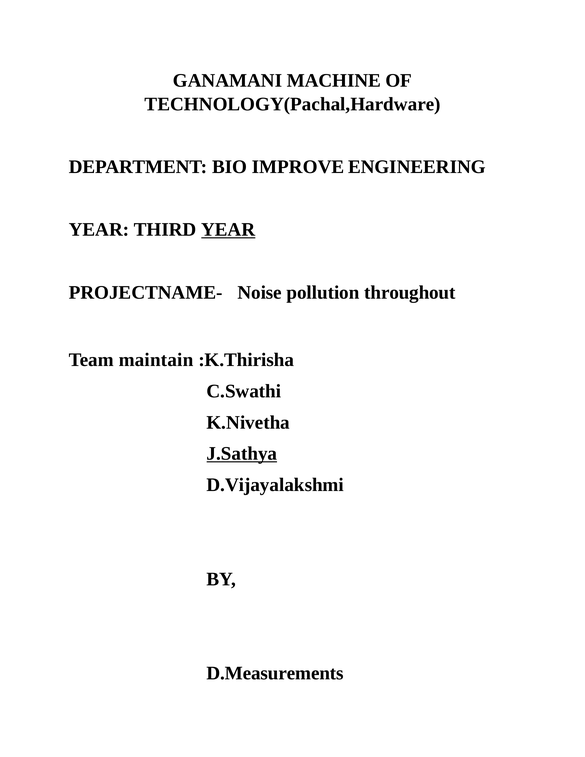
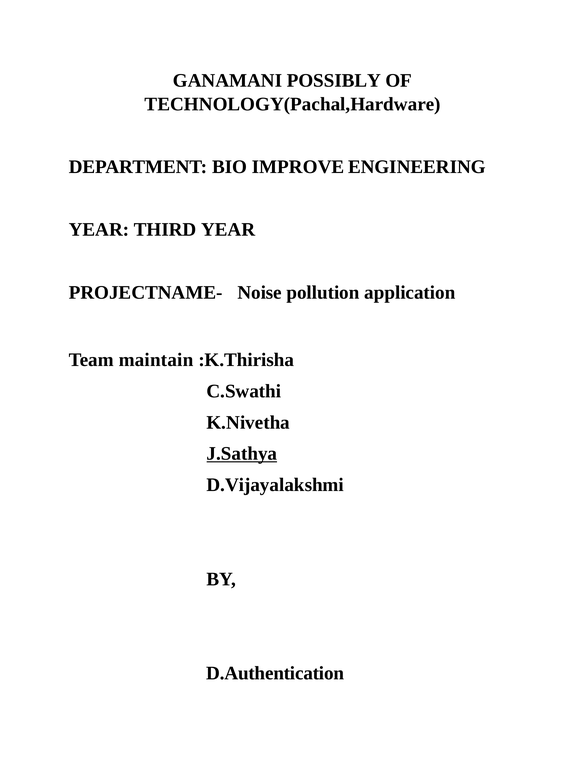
MACHINE: MACHINE -> POSSIBLY (334, 80)
YEAR underline: present -> none (228, 230)
throughout: throughout -> application (410, 292)
D.Measurements: D.Measurements -> D.Authentication (275, 673)
